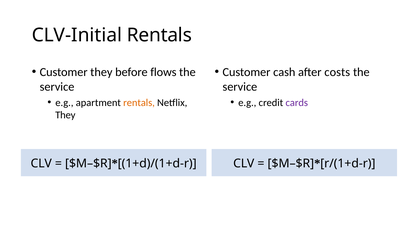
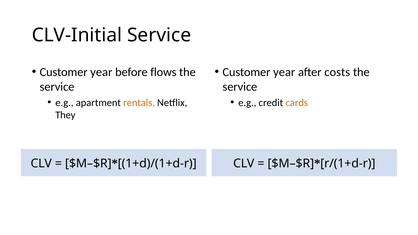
CLV-Initial Rentals: Rentals -> Service (159, 35)
they: they -> year (101, 72)
cash: cash -> year (284, 72)
cards colour: purple -> orange (297, 103)
